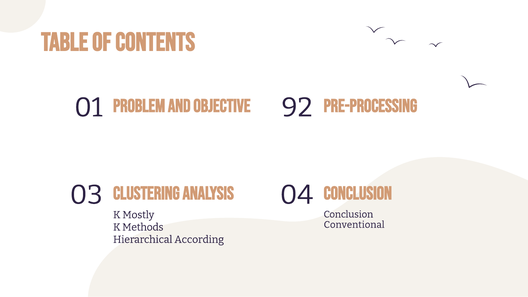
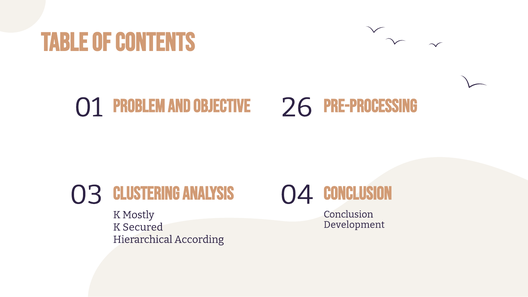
92: 92 -> 26 (297, 107)
Conventional: Conventional -> Development (354, 225)
Methods: Methods -> Secured (143, 227)
